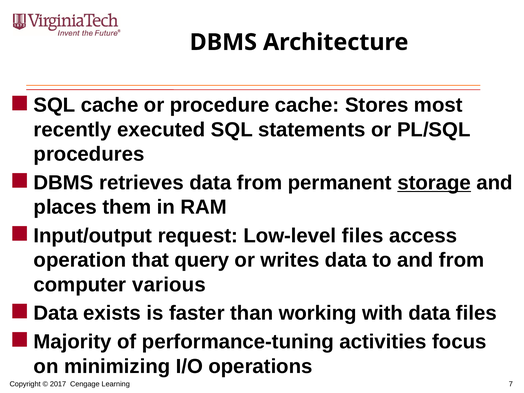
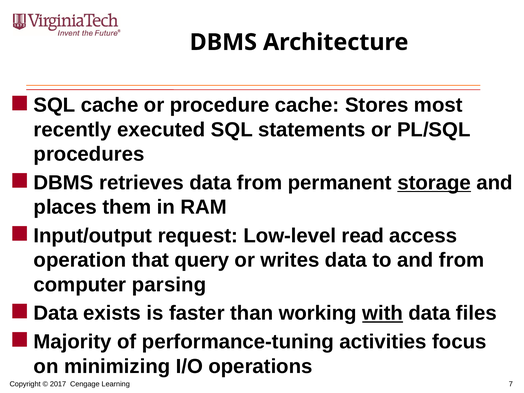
Low-level files: files -> read (363, 236)
various: various -> parsing (169, 285)
with underline: none -> present (383, 313)
